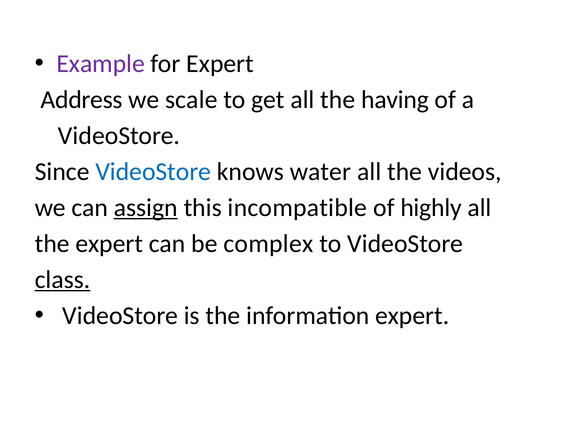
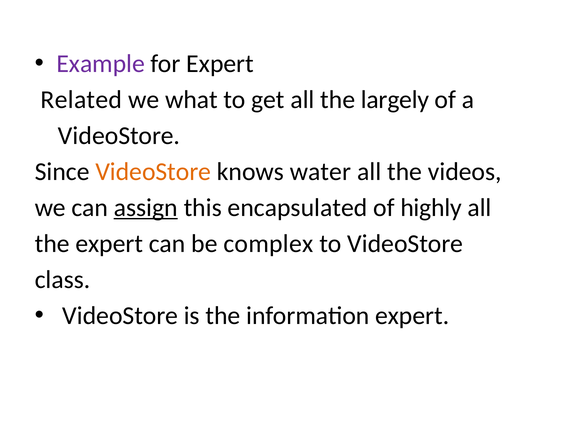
Address: Address -> Related (81, 100)
scale: scale -> what (191, 100)
having: having -> largely (395, 100)
VideoStore colour: blue -> orange (153, 172)
incompatible: incompatible -> encapsulated (297, 208)
class underline: present -> none (63, 280)
